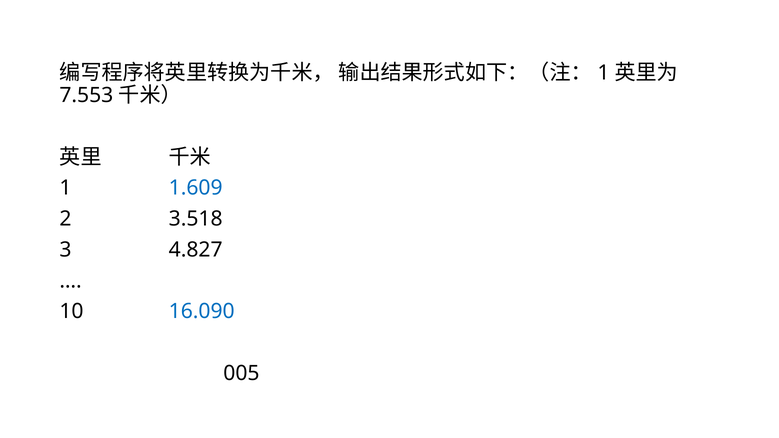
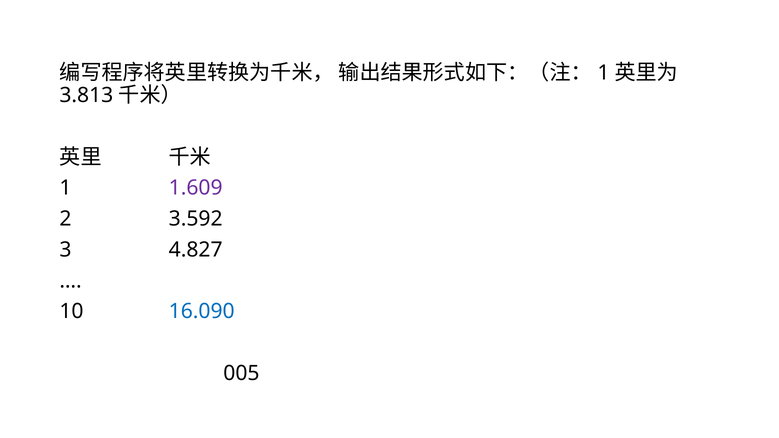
7.553: 7.553 -> 3.813 (86, 95)
1.609 colour: blue -> purple (196, 188)
3.518: 3.518 -> 3.592 (196, 219)
